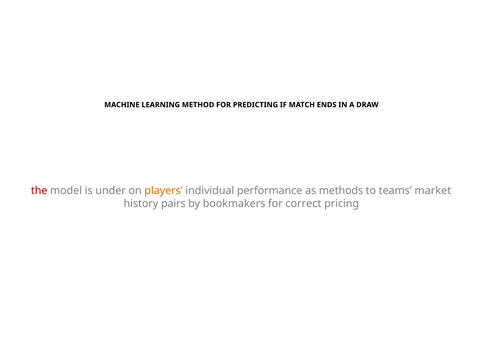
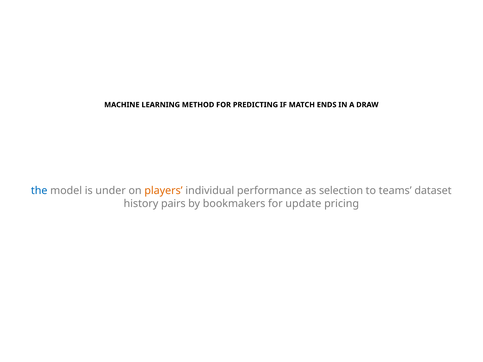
the colour: red -> blue (39, 191)
methods: methods -> selection (341, 191)
market: market -> dataset (433, 191)
correct: correct -> update (303, 204)
